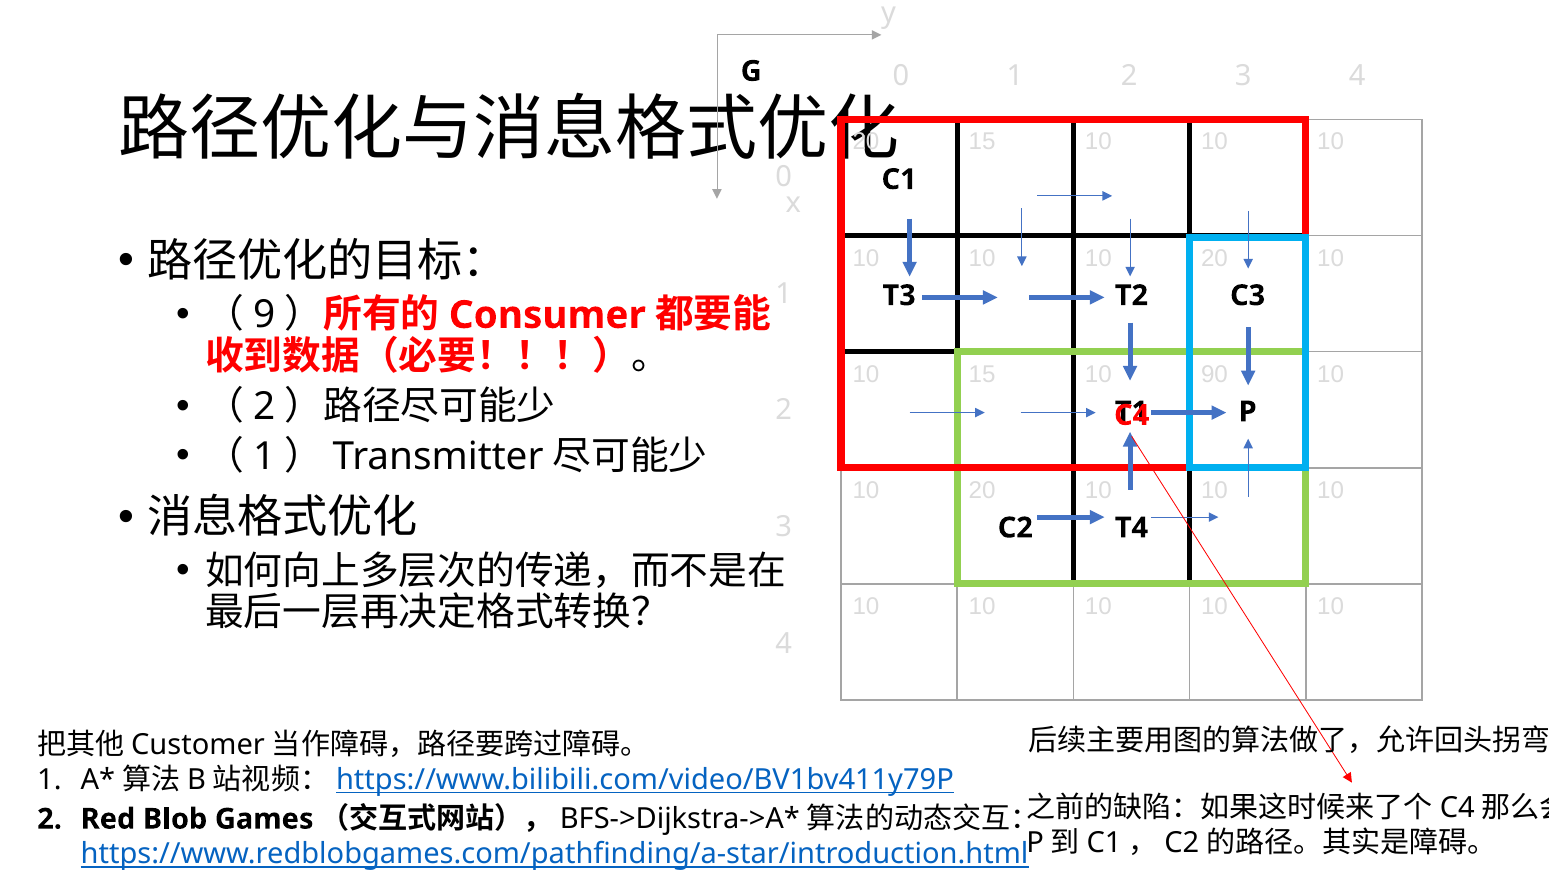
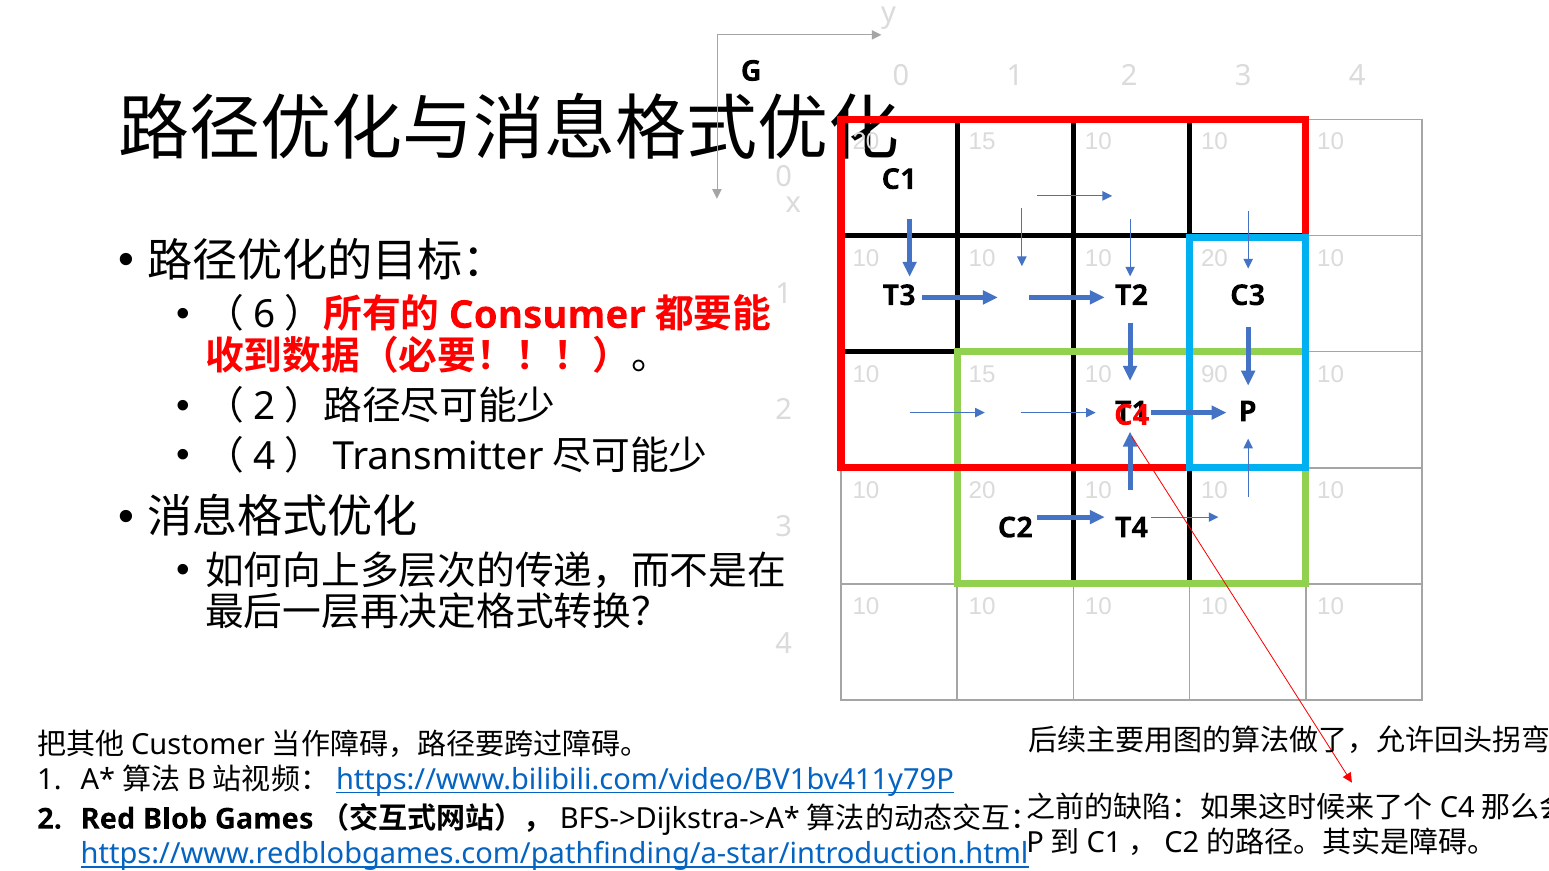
9: 9 -> 6 (264, 315)
1: 1 -> 4 (264, 457)
